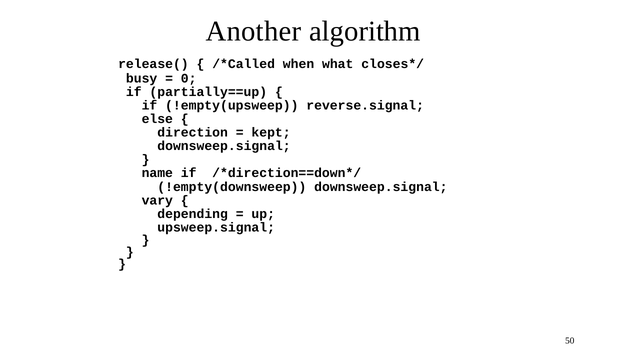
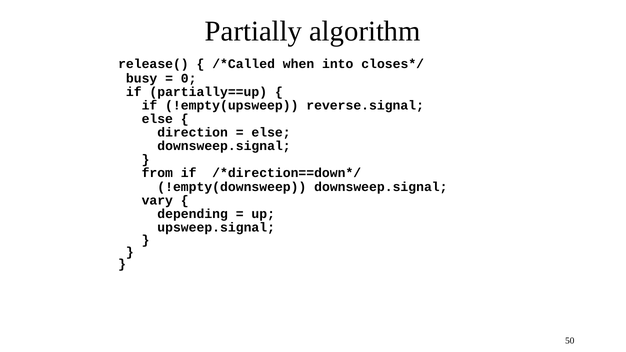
Another: Another -> Partially (253, 31)
what: what -> into (338, 64)
kept: kept -> else (271, 133)
name: name -> from (157, 173)
